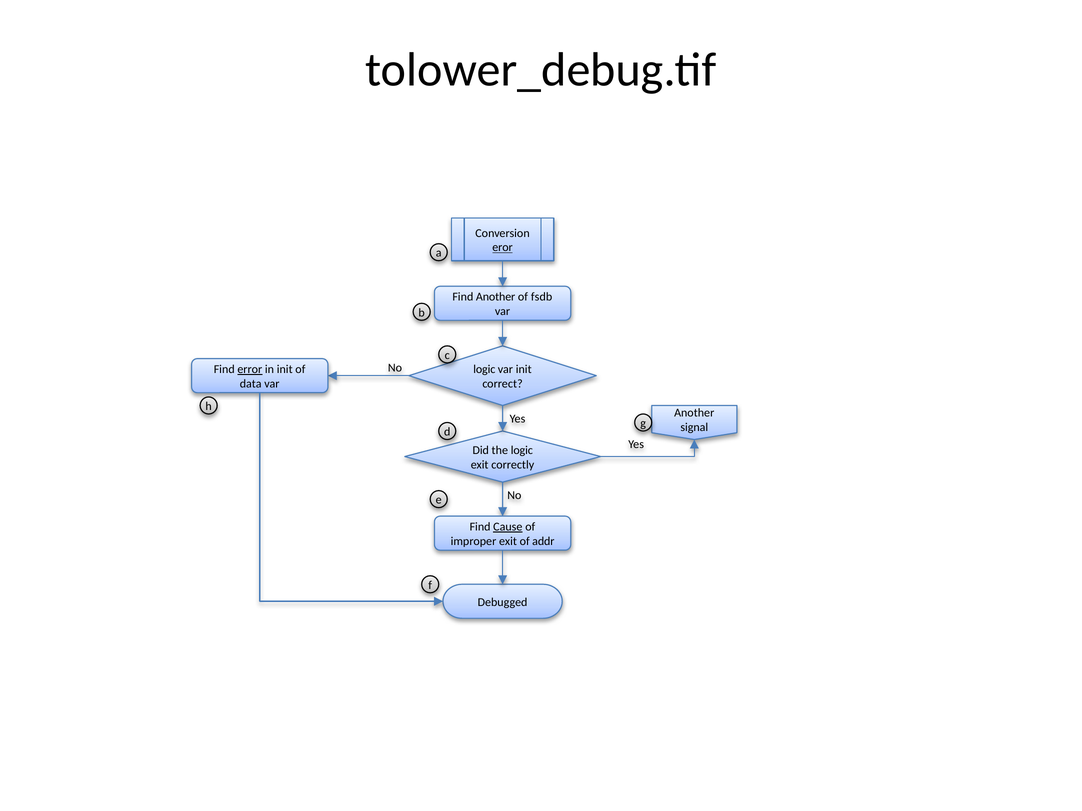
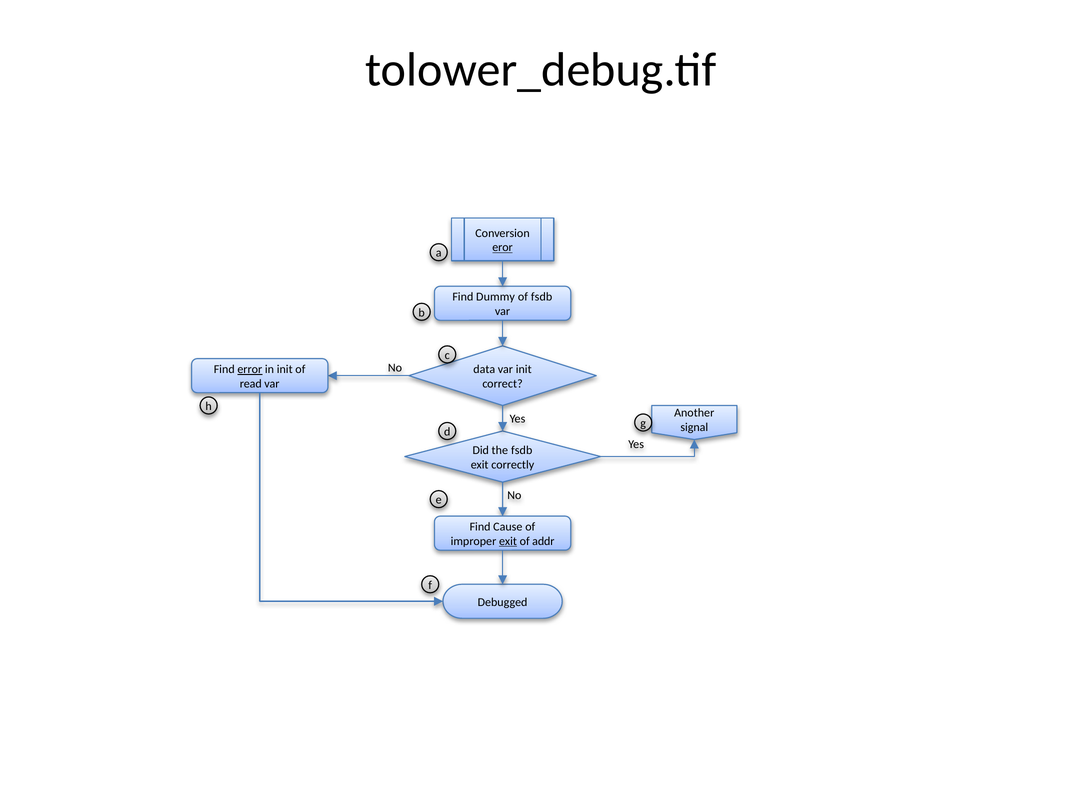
Find Another: Another -> Dummy (496, 297)
logic: logic -> data (484, 370)
data: data -> read (251, 384)
the logic: logic -> fsdb (522, 450)
Cause underline: present -> none (508, 527)
exit underline: none -> present (508, 542)
